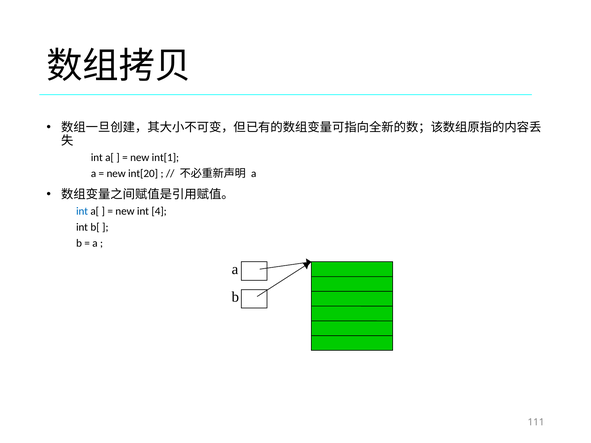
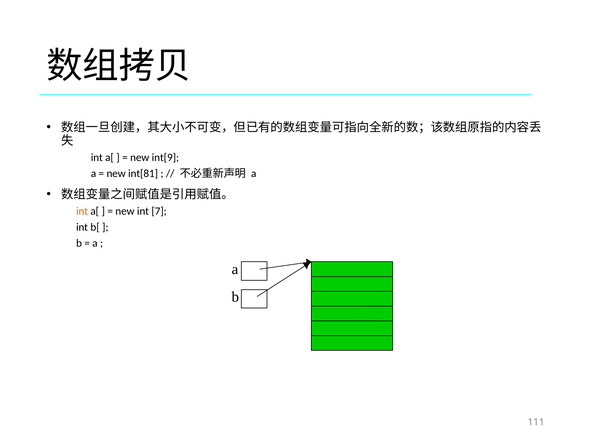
int[1: int[1 -> int[9 (165, 158)
int[20: int[20 -> int[81 (143, 174)
int colour: blue -> orange (82, 211)
4: 4 -> 7 (159, 211)
